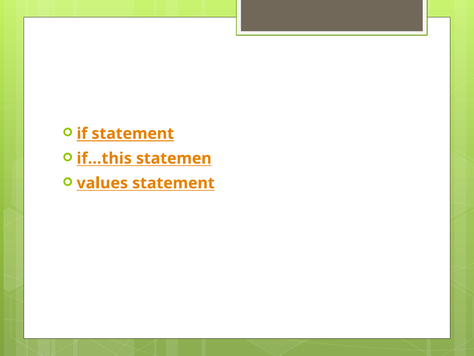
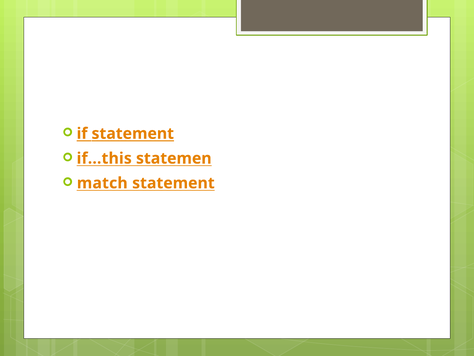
values: values -> match (102, 183)
